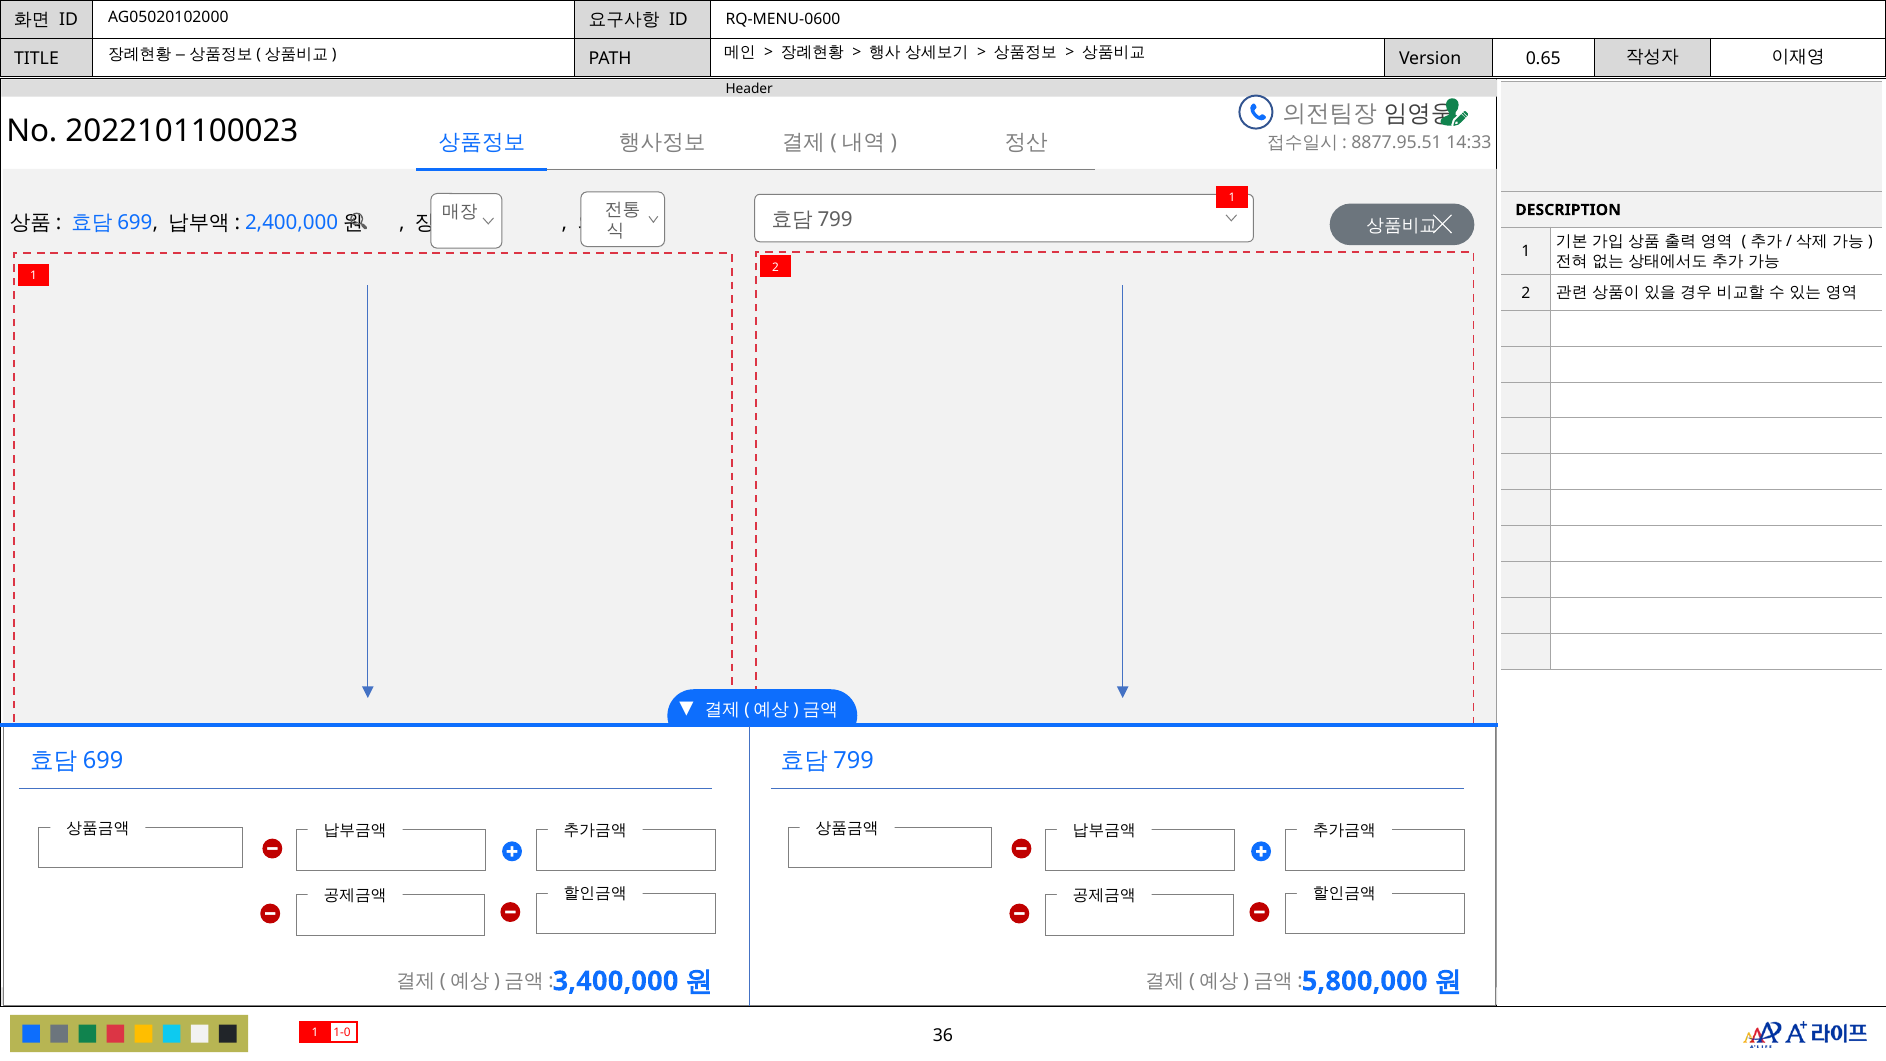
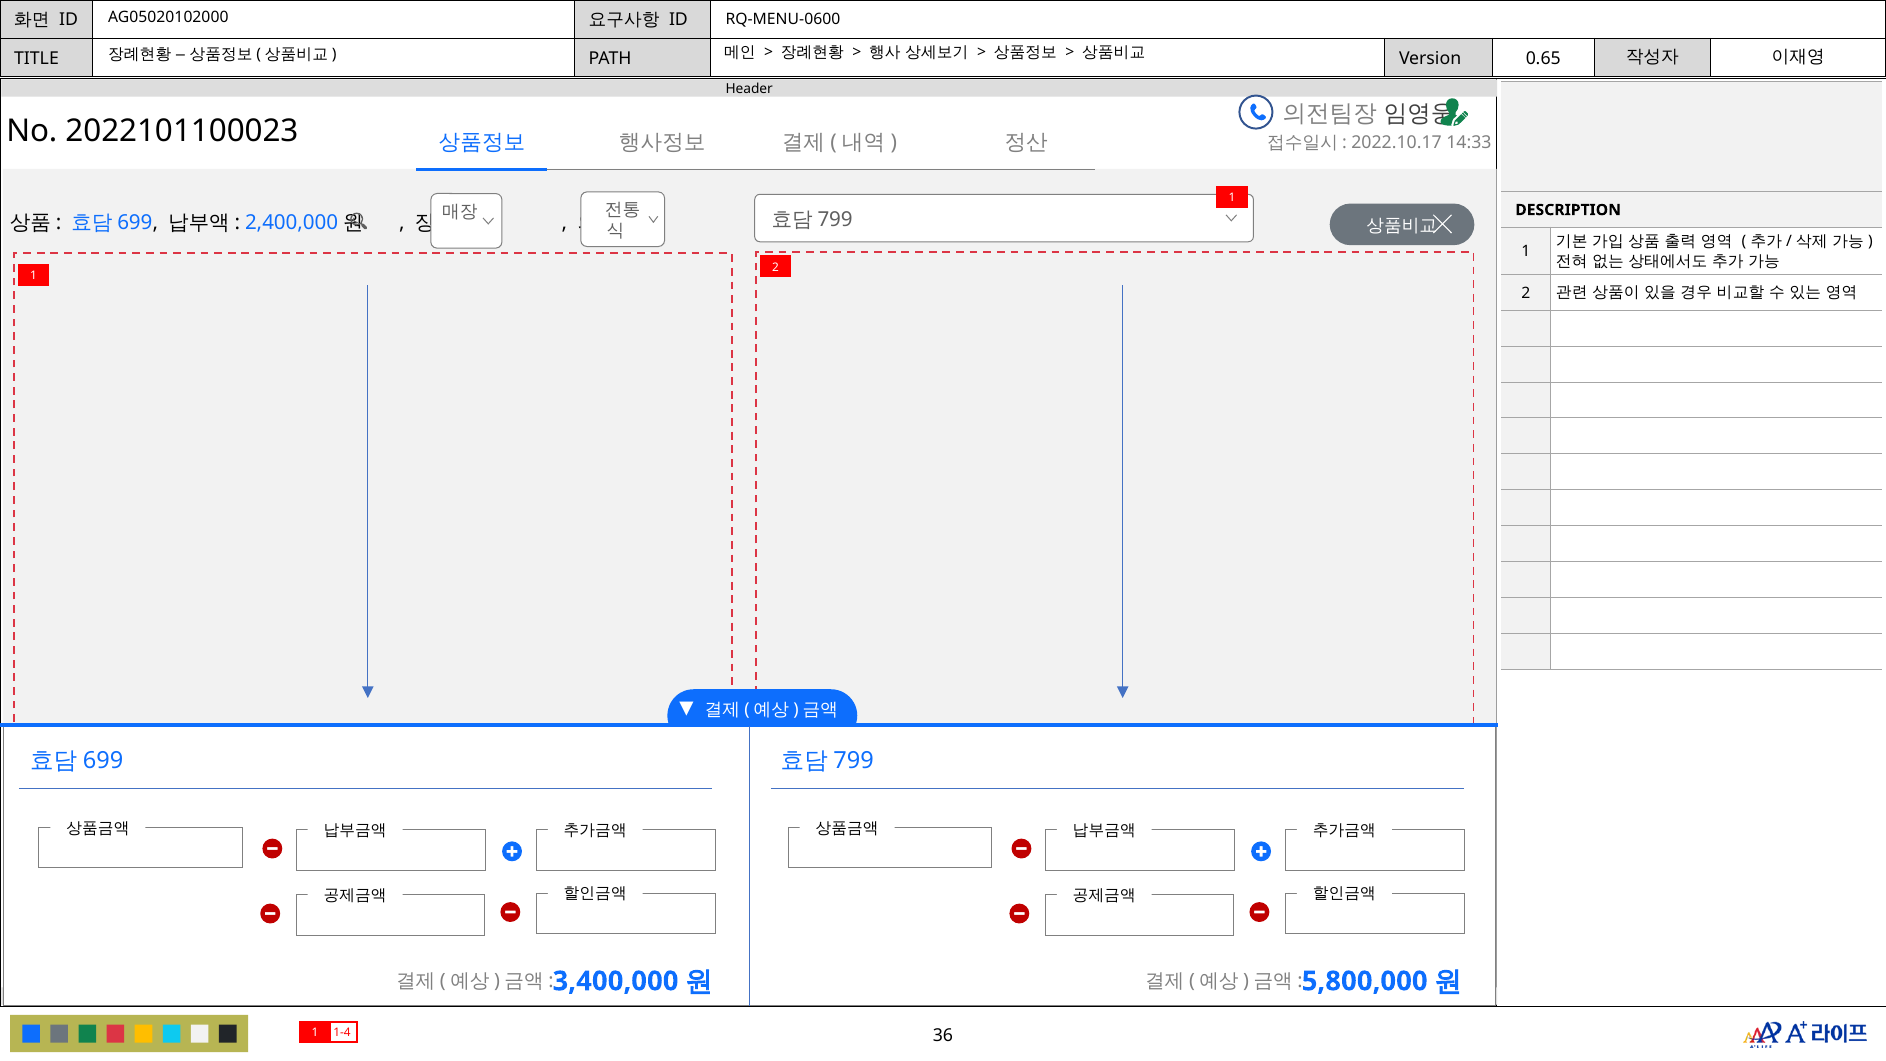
8877.95.51: 8877.95.51 -> 2022.10.17 (1397, 142)
1-0: 1-0 -> 1-4 (342, 1033)
